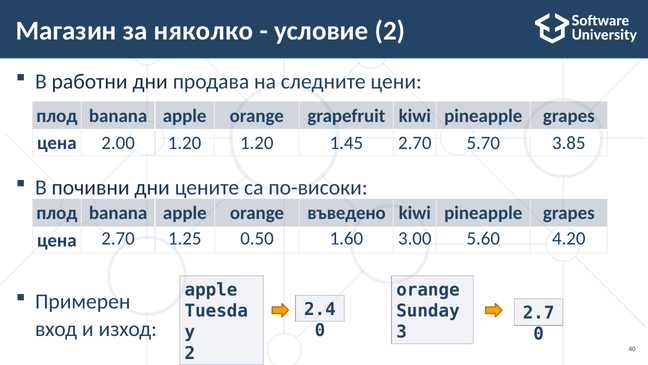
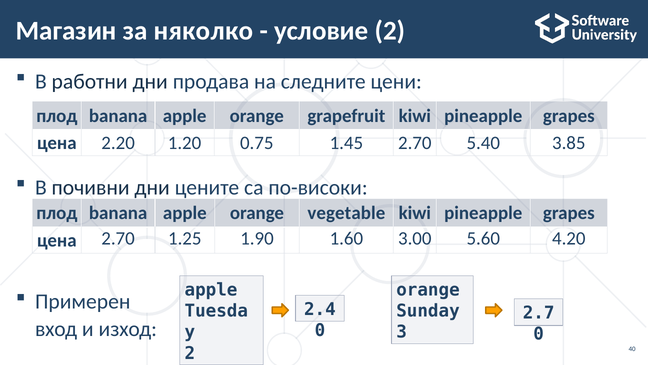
2.00: 2.00 -> 2.20 (118, 143)
1.20 1.20: 1.20 -> 0.75 (257, 143)
5.70: 5.70 -> 5.40 (483, 143)
въведено: въведено -> vegetable (346, 213)
0.50: 0.50 -> 1.90 (257, 238)
